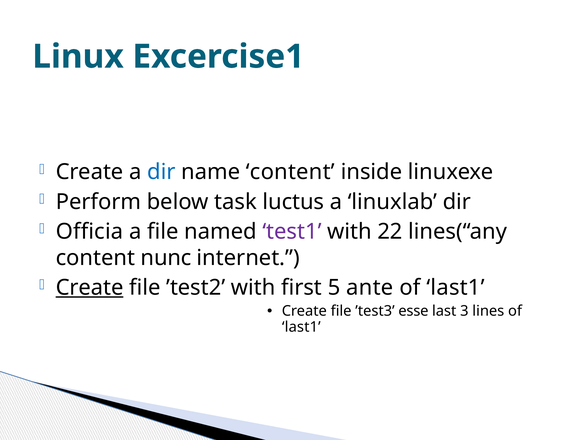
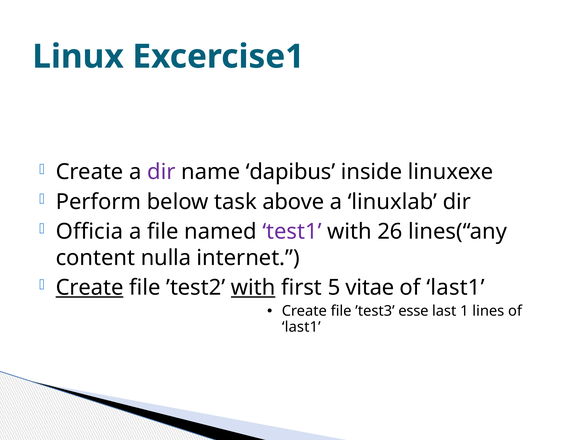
dir colour: blue -> purple (161, 172)
name content: content -> dapibus (291, 172)
luctus: luctus -> above (293, 202)
22: 22 -> 26 (390, 232)
nunc: nunc -> nulla (166, 258)
with underline: none -> present (253, 288)
ante: ante -> vitae (370, 288)
3: 3 -> 1 (464, 311)
